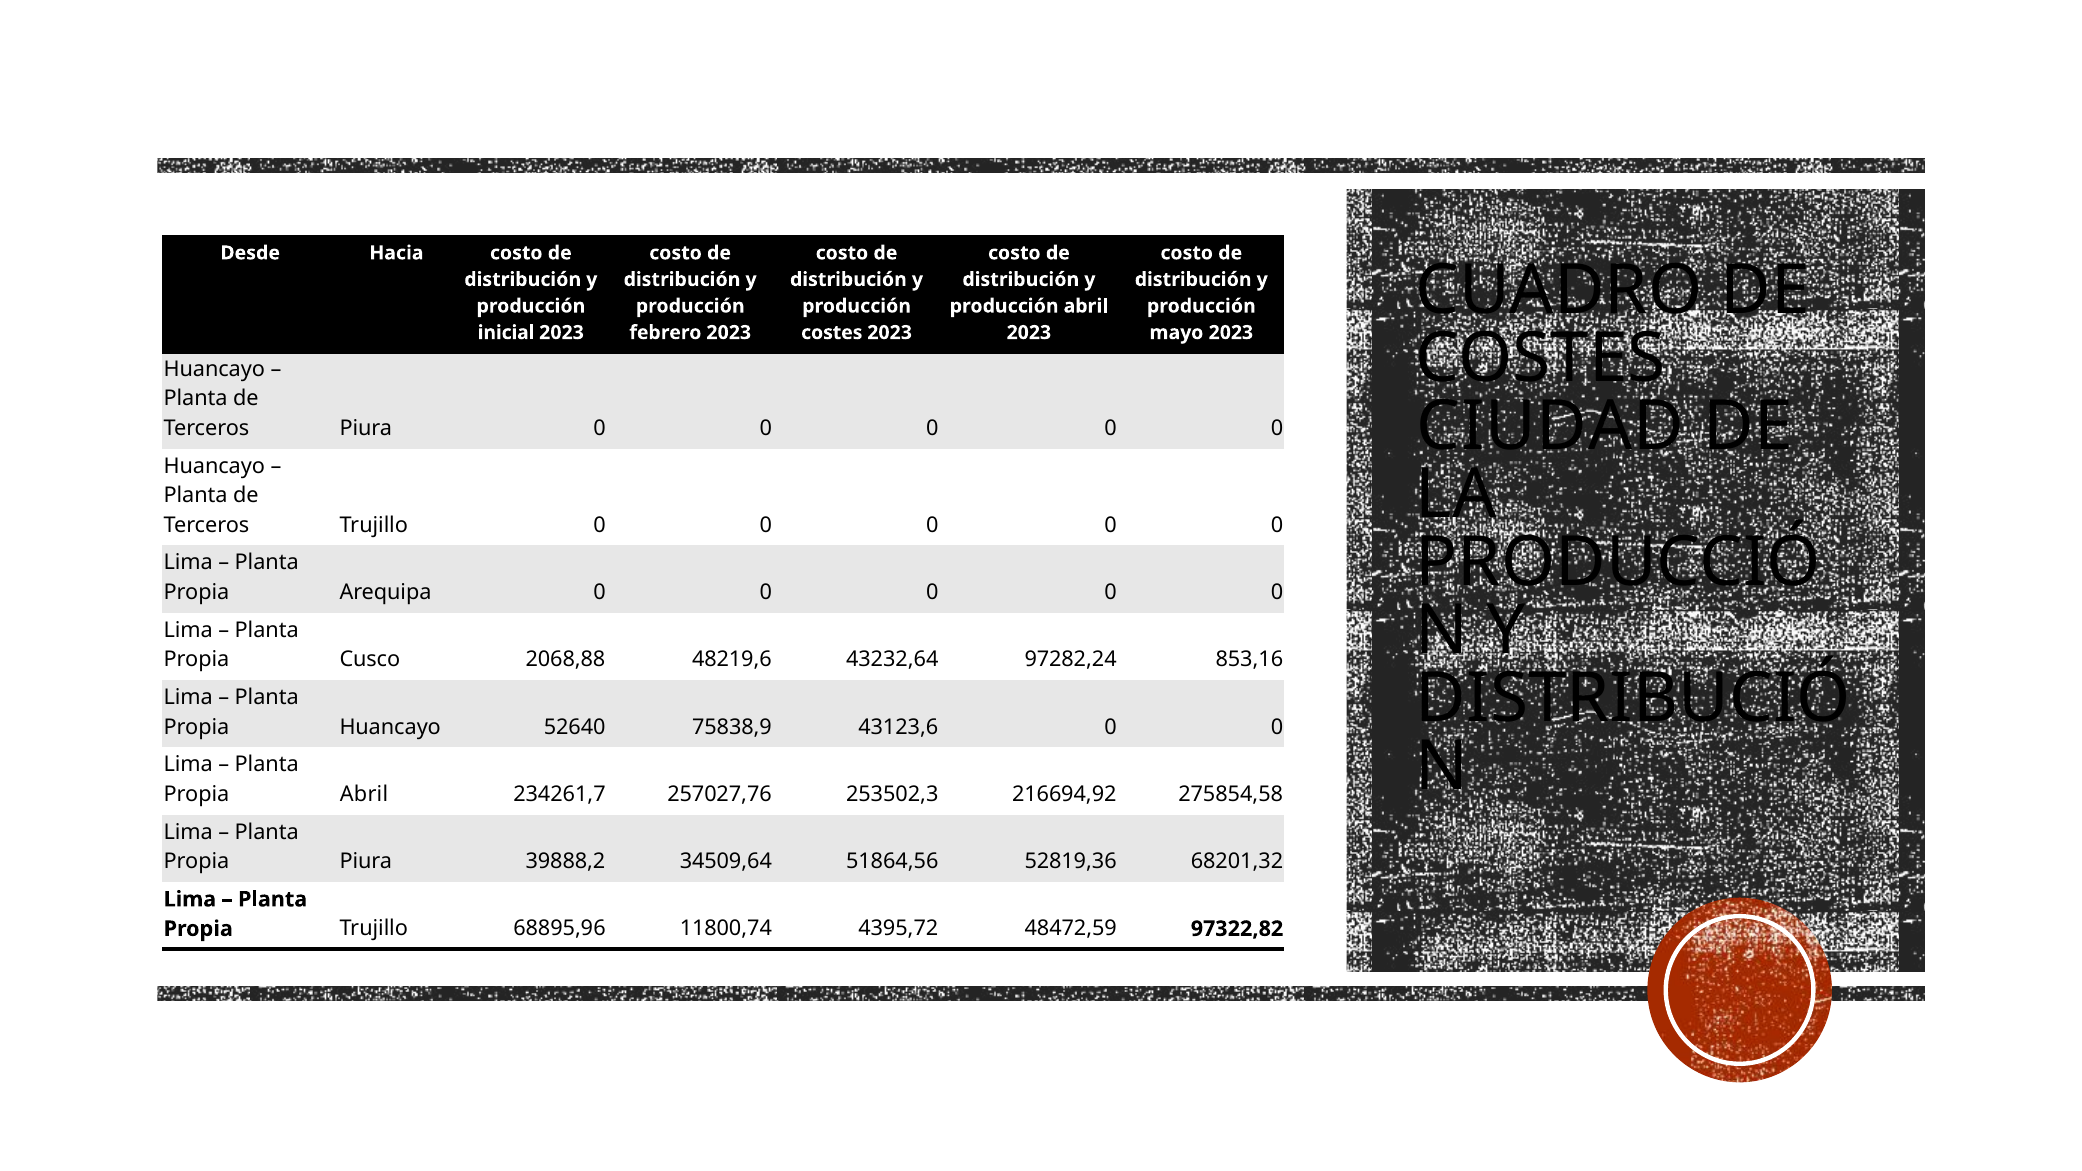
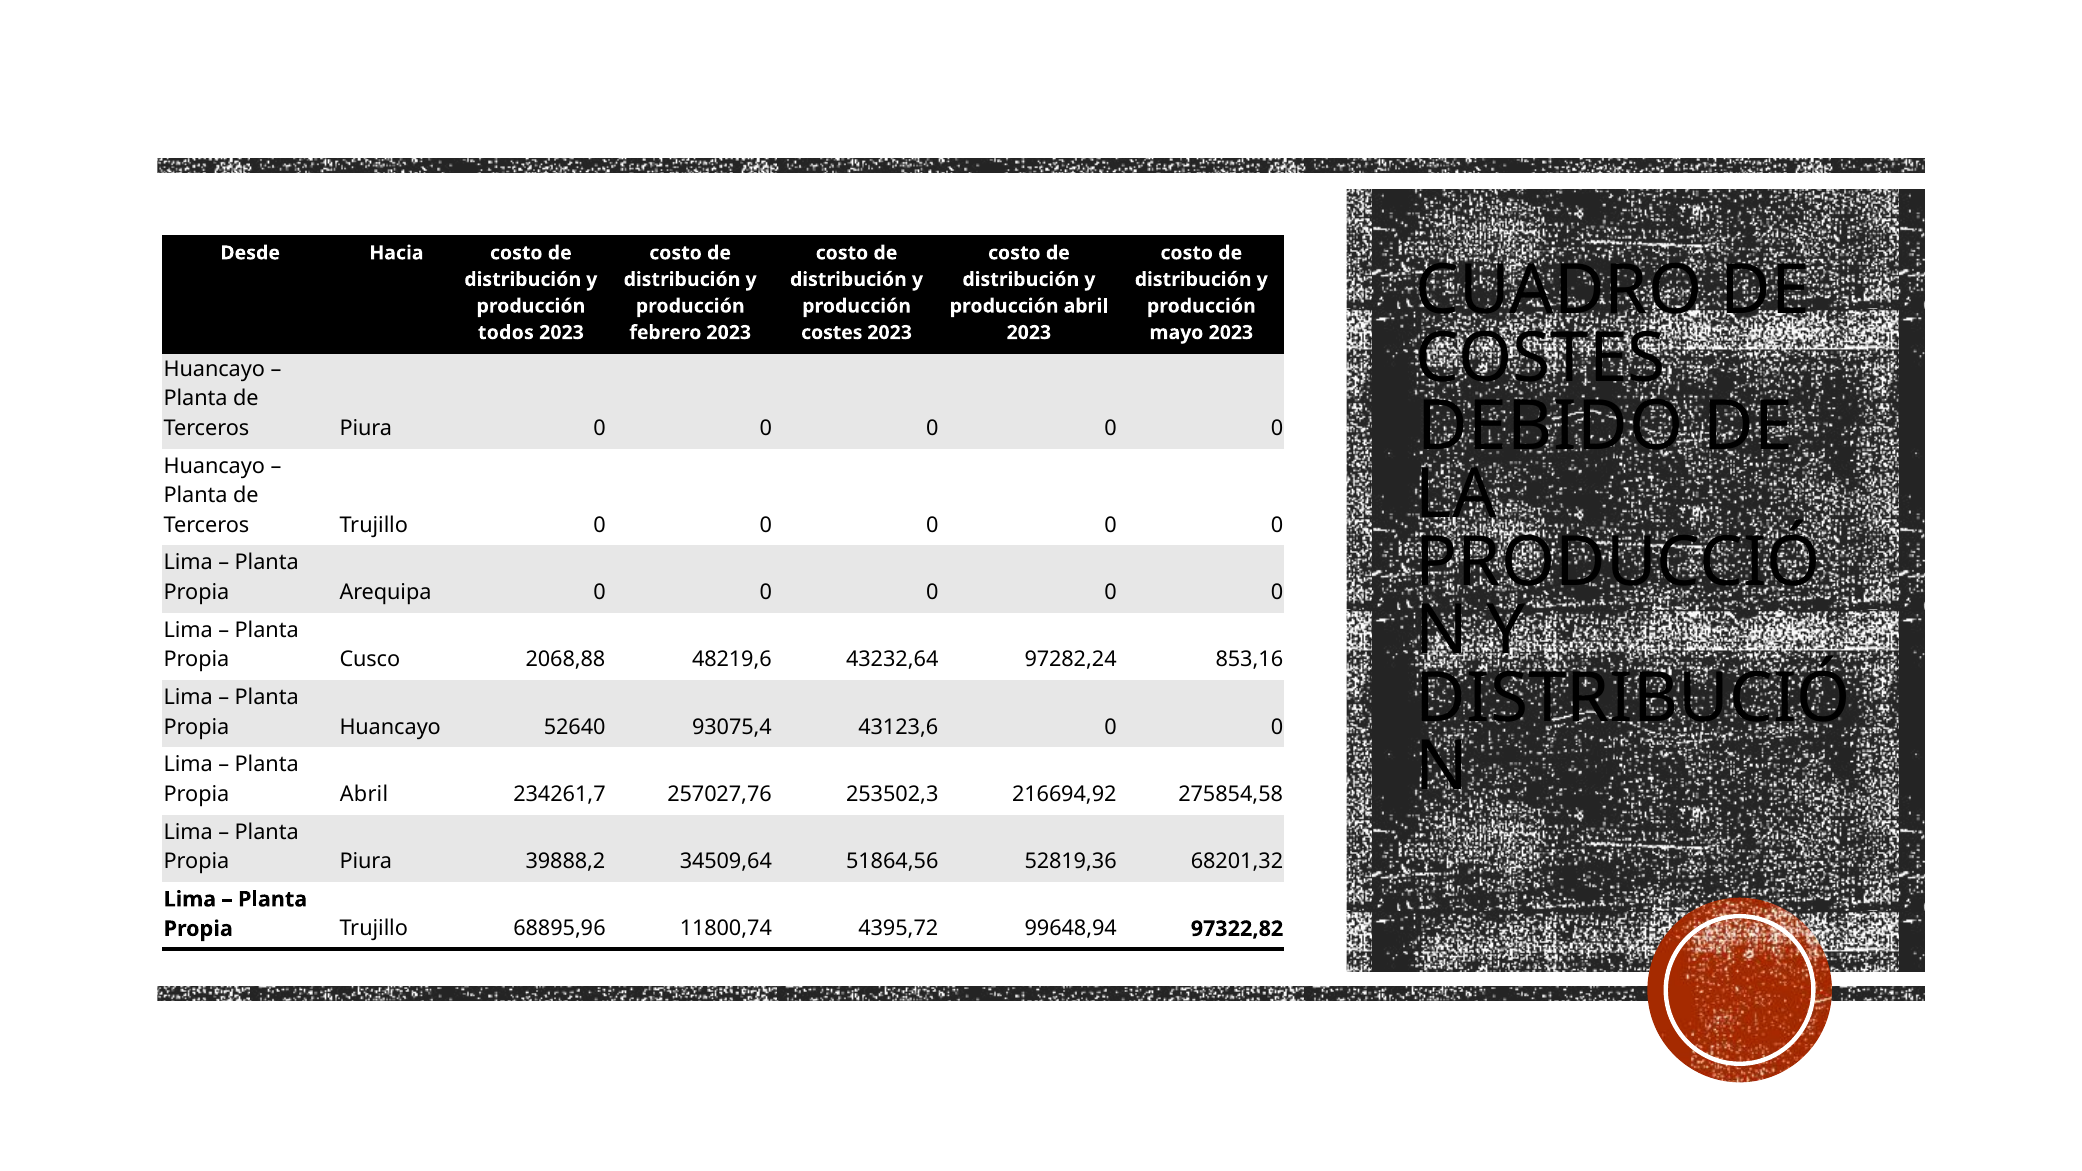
inicial: inicial -> todos (506, 333)
CIUDAD: CIUDAD -> DEBIDO (1550, 427)
75838,9: 75838,9 -> 93075,4 (732, 727)
48472,59: 48472,59 -> 99648,94 (1071, 929)
